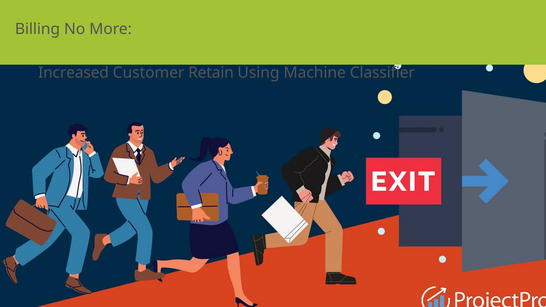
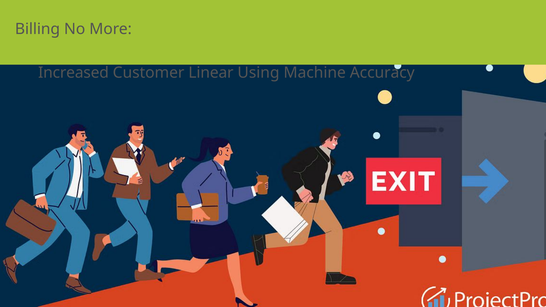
Retain: Retain -> Linear (211, 73)
Classifier: Classifier -> Accuracy (382, 73)
